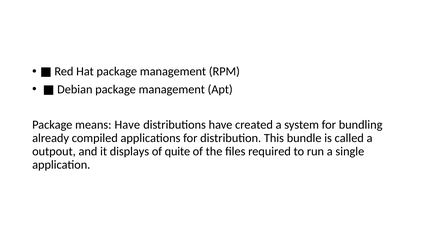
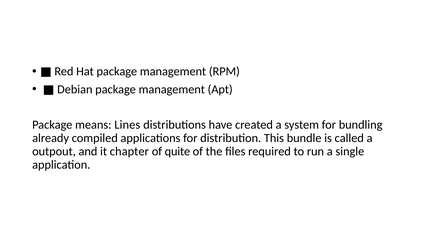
means Have: Have -> Lines (127, 124)
displays: displays -> chapter (129, 151)
